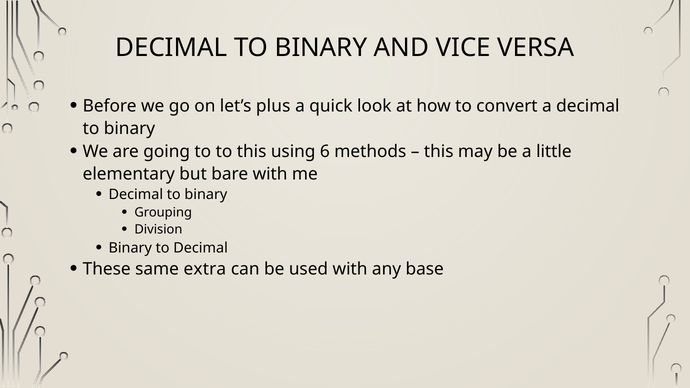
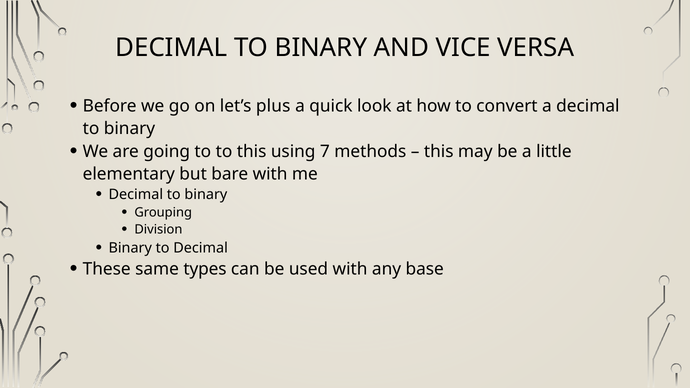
6: 6 -> 7 (325, 152)
extra: extra -> types (205, 269)
